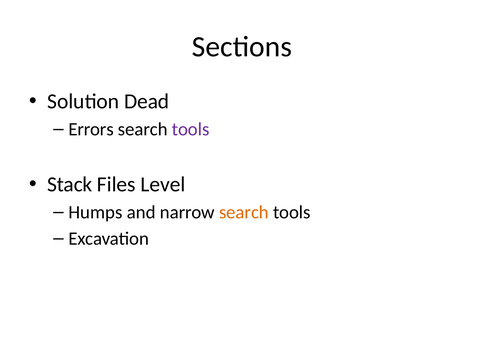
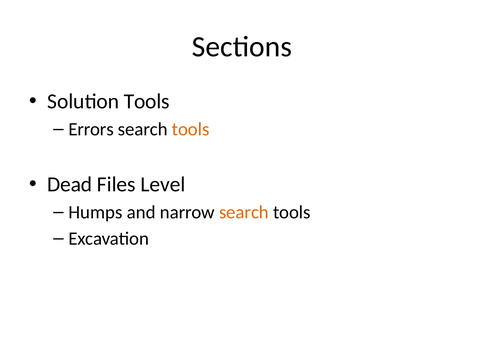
Solution Dead: Dead -> Tools (147, 102)
tools colour: purple -> orange (191, 129)
Stack: Stack -> Dead (70, 184)
